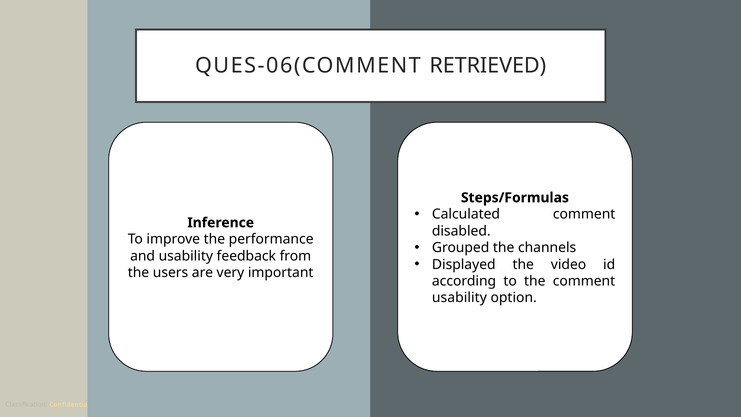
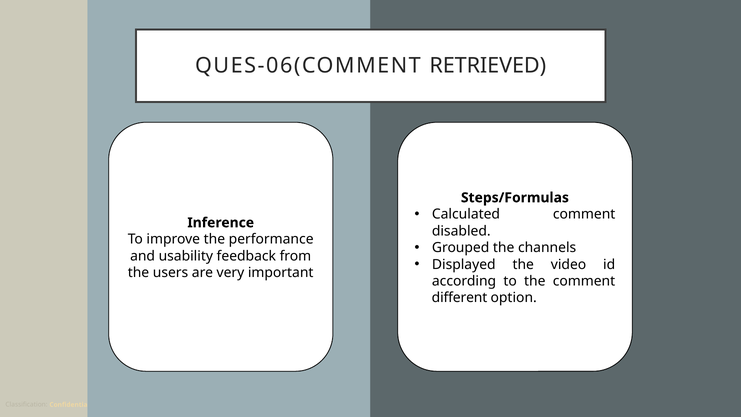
usability: usability -> different (460, 298)
